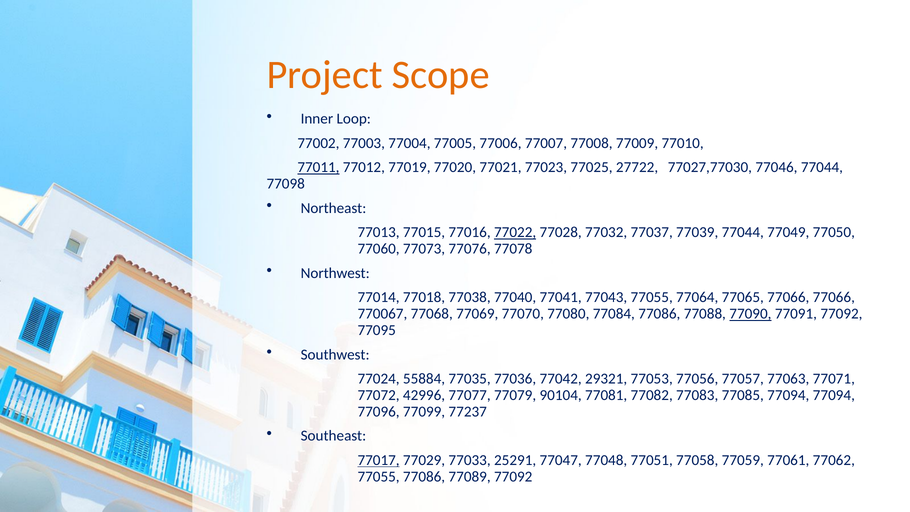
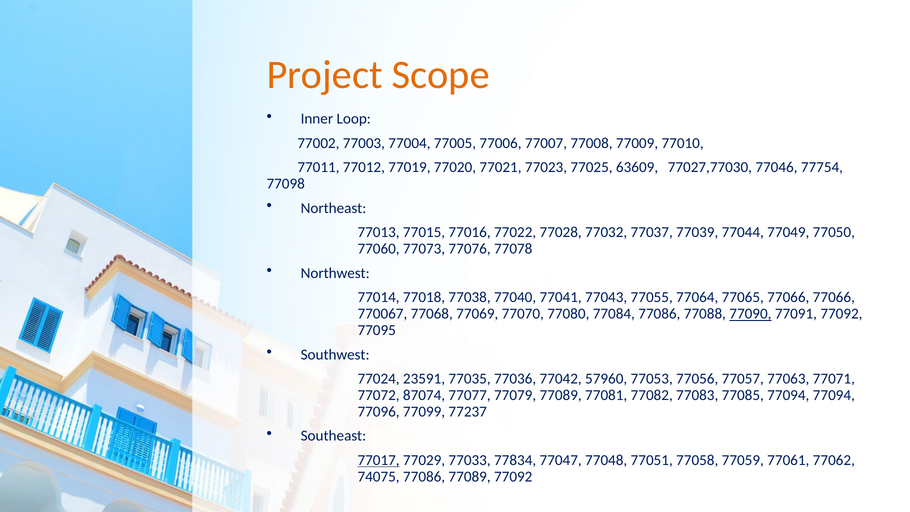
77011 underline: present -> none (318, 167)
27722: 27722 -> 63609 (637, 167)
77046 77044: 77044 -> 77754 (822, 167)
77022 underline: present -> none (515, 232)
55884: 55884 -> 23591 (424, 379)
29321: 29321 -> 57960 (606, 379)
42996: 42996 -> 87074 (424, 395)
77079 90104: 90104 -> 77089 (561, 395)
25291: 25291 -> 77834 (515, 460)
77055: 77055 -> 74075 (379, 477)
